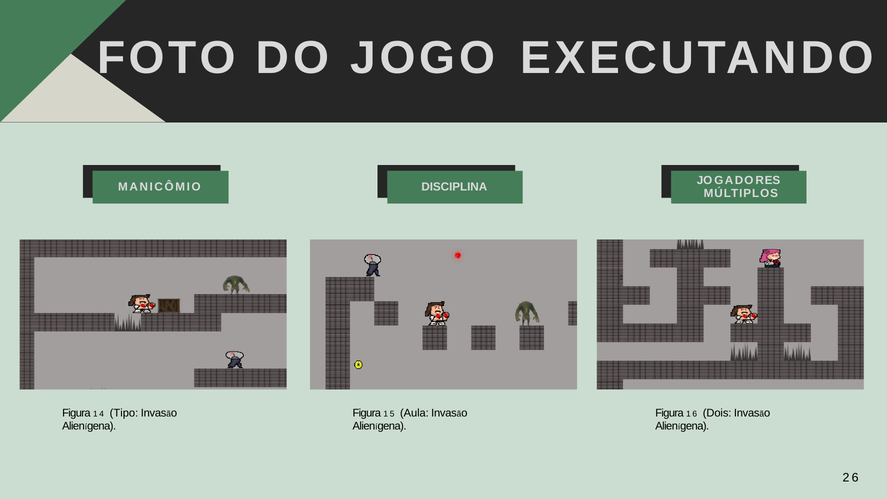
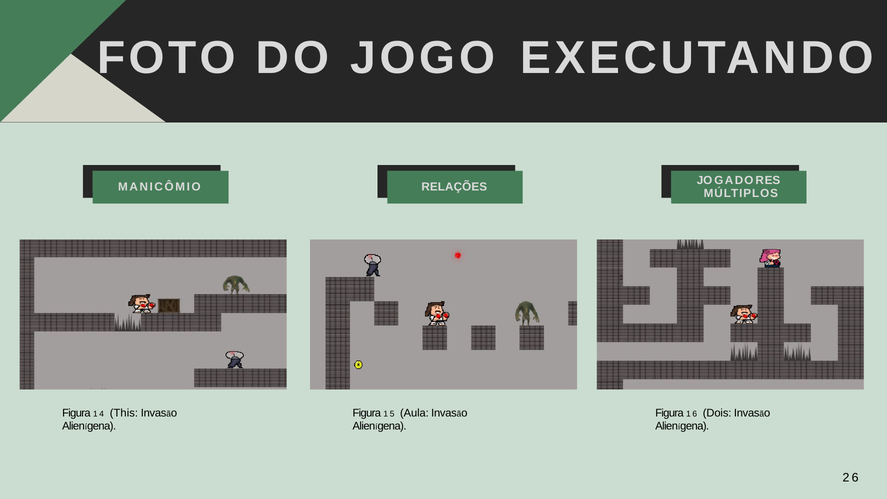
DISCIPLINA: DISCIPLINA -> RELAÇÕES (454, 187)
Tipo: Tipo -> This (124, 413)
